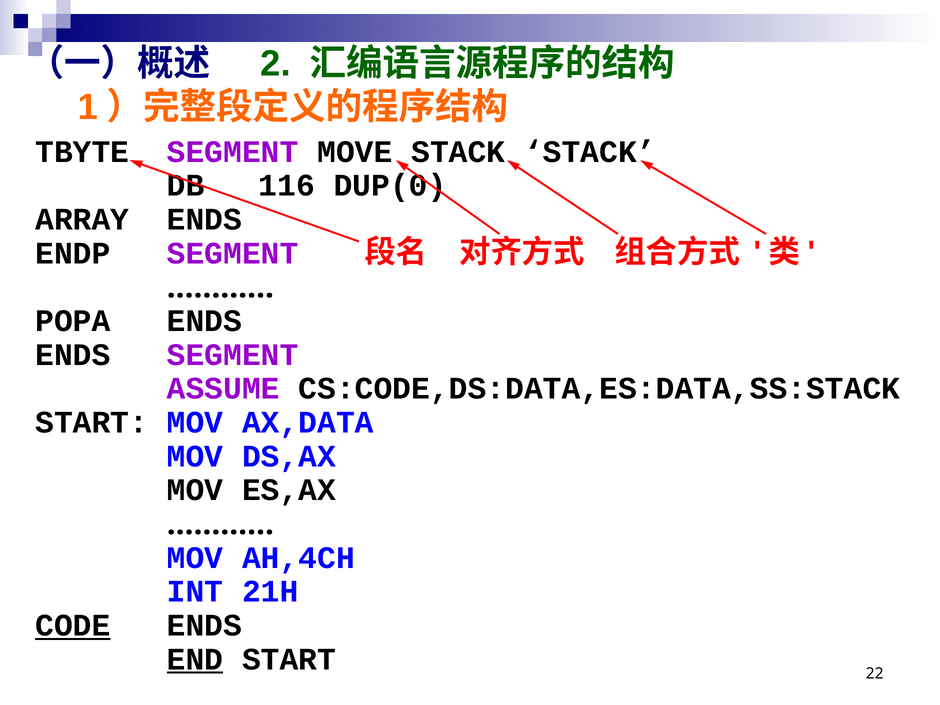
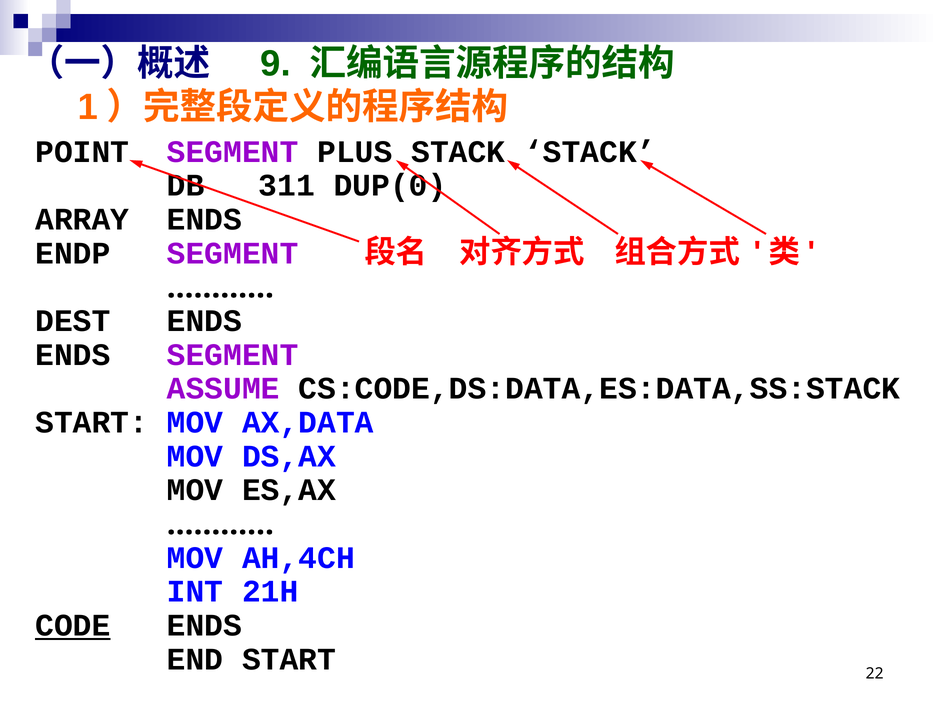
2: 2 -> 9 (276, 63)
TBYTE: TBYTE -> POINT (82, 152)
MOVE: MOVE -> PLUS (355, 152)
116: 116 -> 311 (287, 186)
POPA: POPA -> DEST (73, 321)
END underline: present -> none (195, 659)
